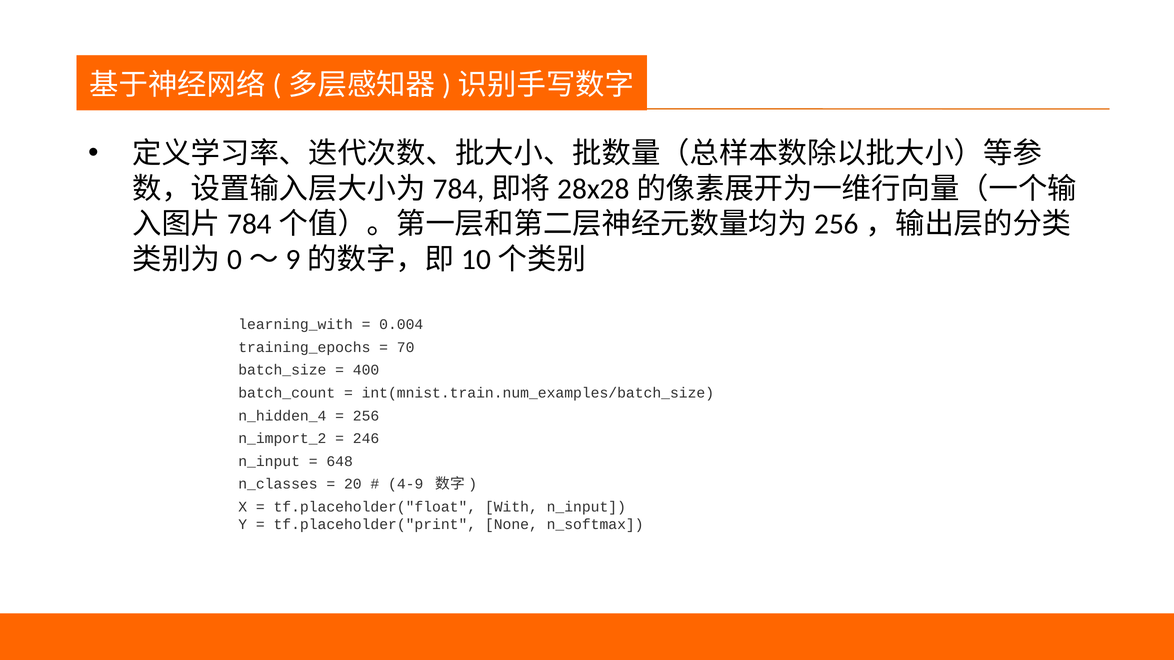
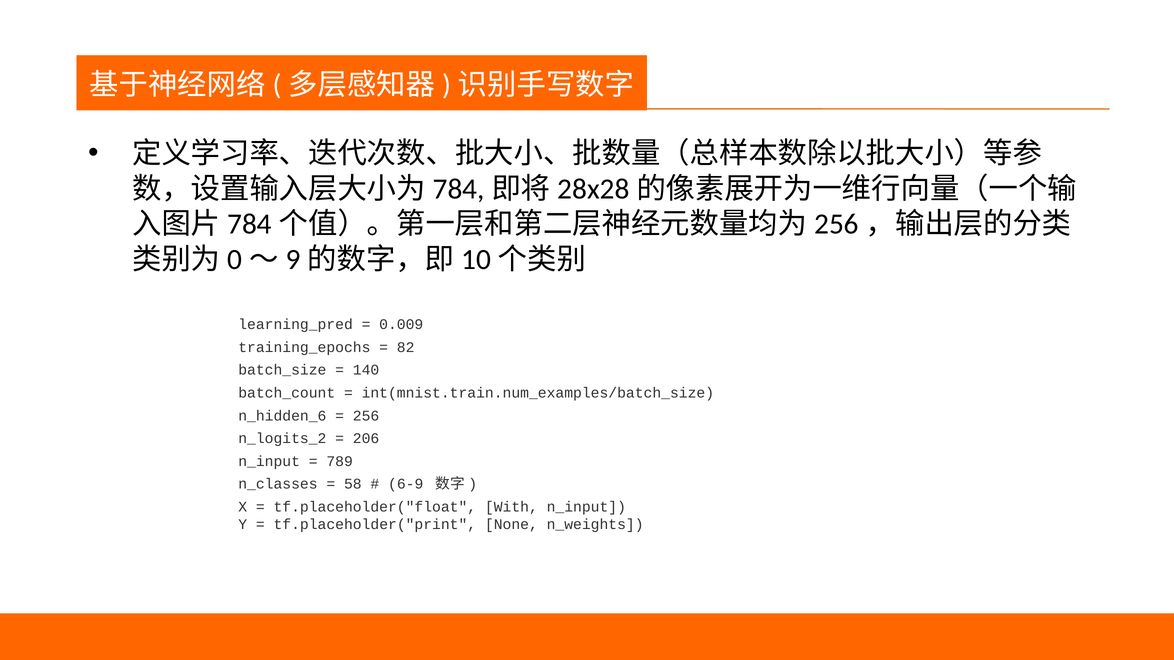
learning_with: learning_with -> learning_pred (296, 325)
0.004: 0.004 -> 0.009 (401, 325)
70: 70 -> 82 (406, 347)
400: 400 -> 140 (366, 370)
n_hidden_4: n_hidden_4 -> n_hidden_6 (282, 416)
n_import_2: n_import_2 -> n_logits_2 (282, 439)
246: 246 -> 206 (366, 439)
648: 648 -> 789 (340, 462)
20: 20 -> 58 (353, 484)
4-9: 4-9 -> 6-9 (406, 484)
n_softmax: n_softmax -> n_weights (595, 525)
